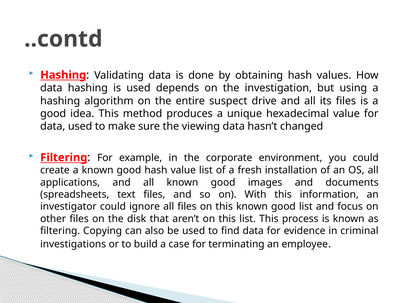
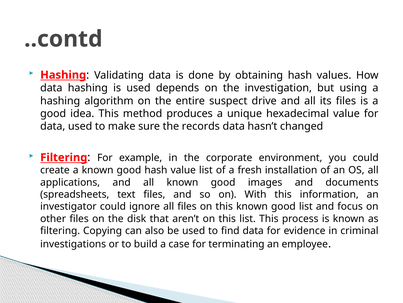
viewing: viewing -> records (201, 126)
